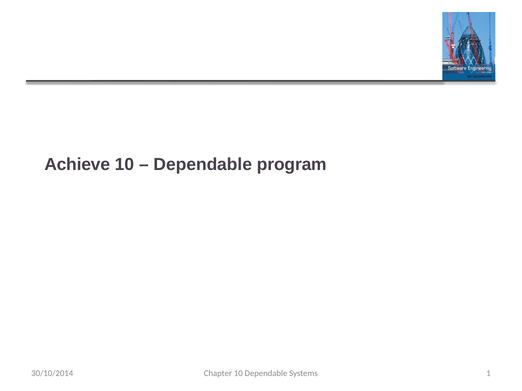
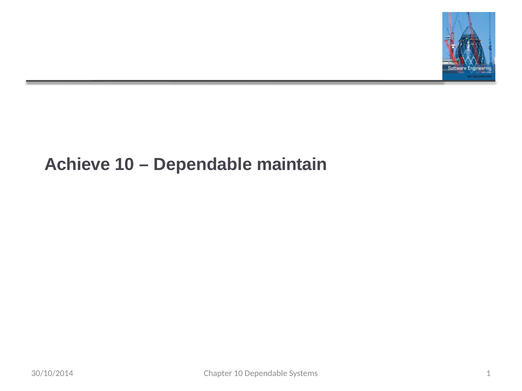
program: program -> maintain (292, 165)
